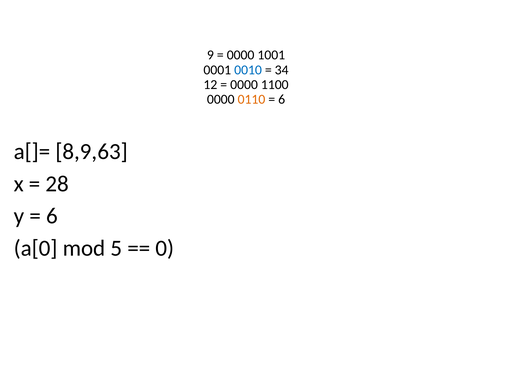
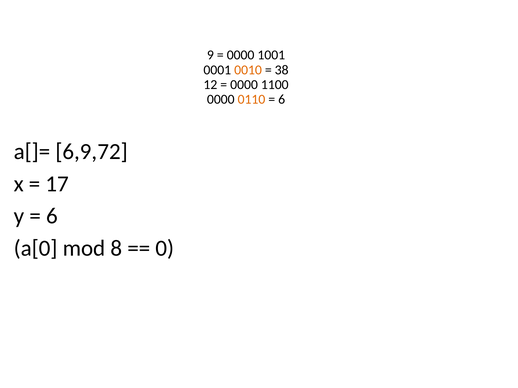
0010 colour: blue -> orange (248, 70)
34: 34 -> 38 (282, 70)
8,9,63: 8,9,63 -> 6,9,72 (92, 152)
28: 28 -> 17 (57, 184)
5: 5 -> 8 (116, 249)
